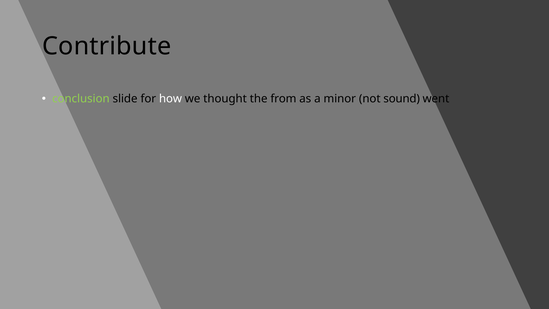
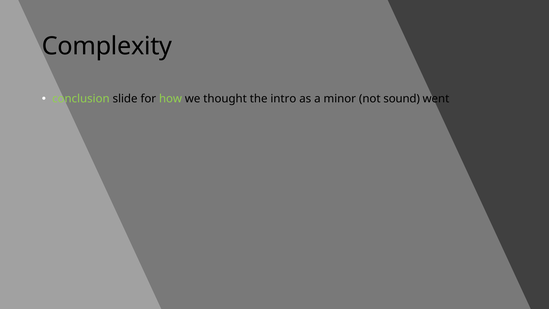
Contribute: Contribute -> Complexity (107, 46)
how colour: white -> light green (170, 99)
from: from -> intro (283, 99)
